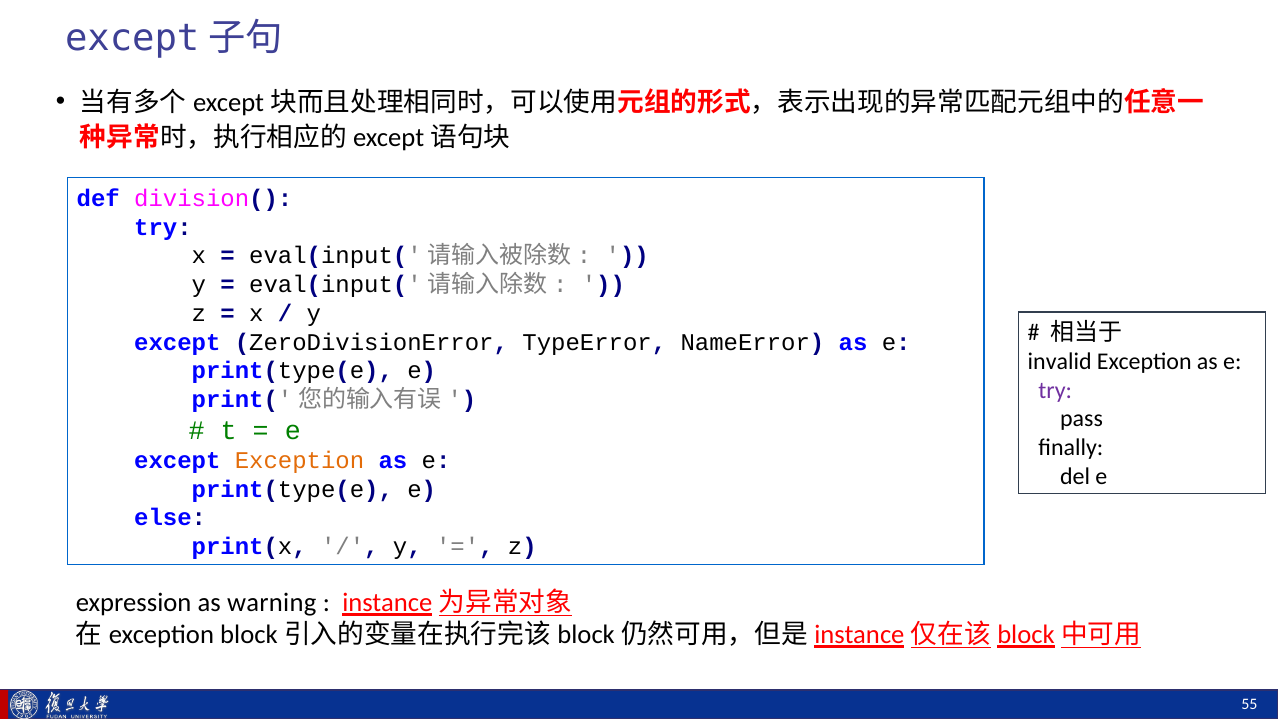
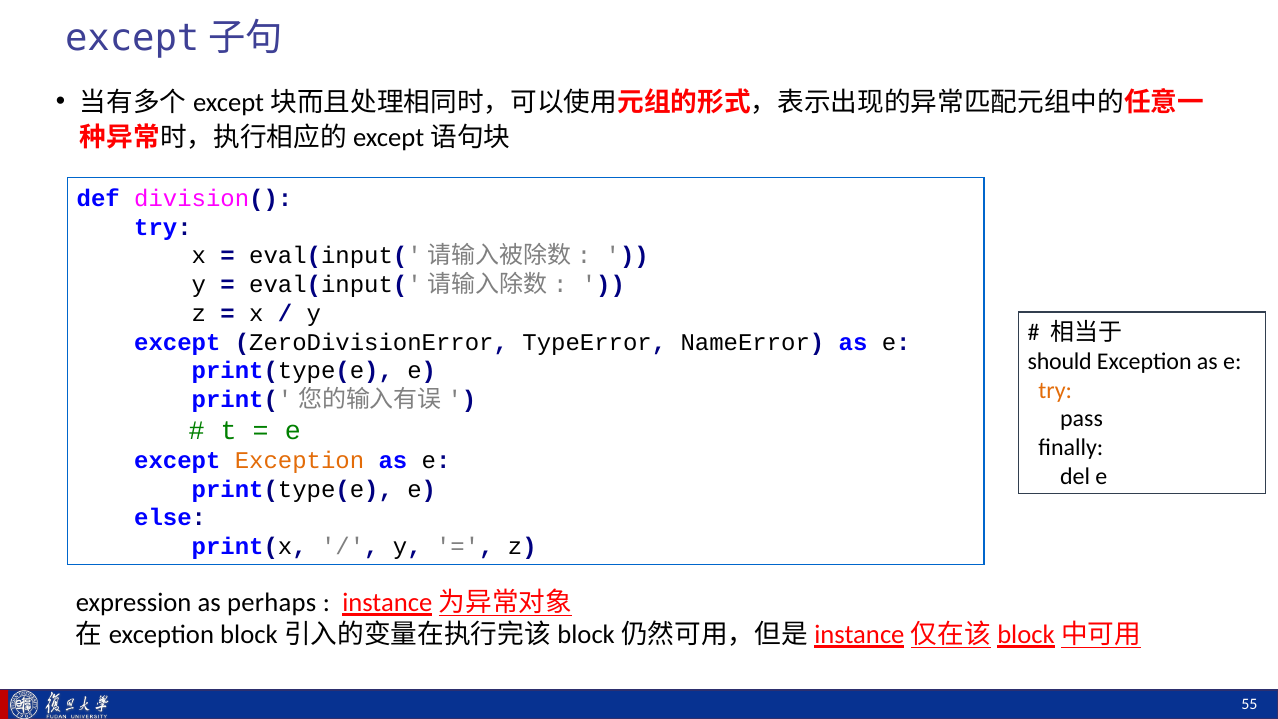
invalid: invalid -> should (1060, 361)
try colour: purple -> orange (1055, 390)
warning: warning -> perhaps (272, 603)
